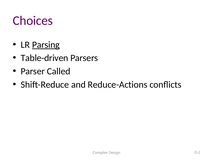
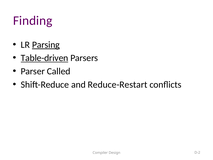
Choices: Choices -> Finding (33, 21)
Table-driven underline: none -> present (45, 58)
Reduce-Actions: Reduce-Actions -> Reduce-Restart (118, 84)
